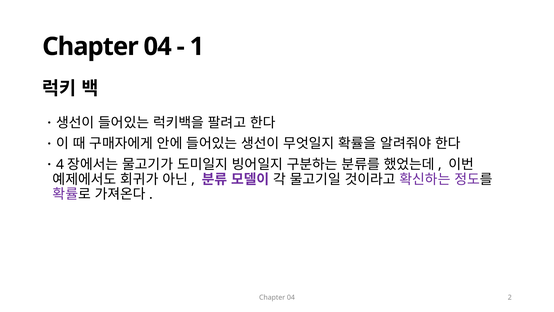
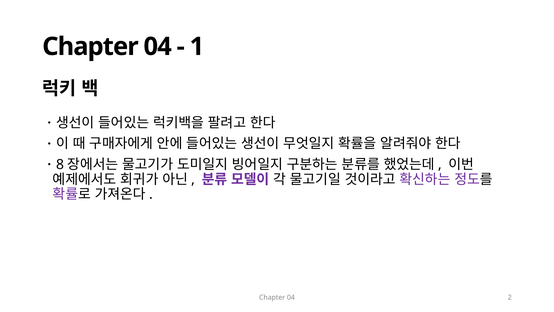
4: 4 -> 8 (60, 164)
